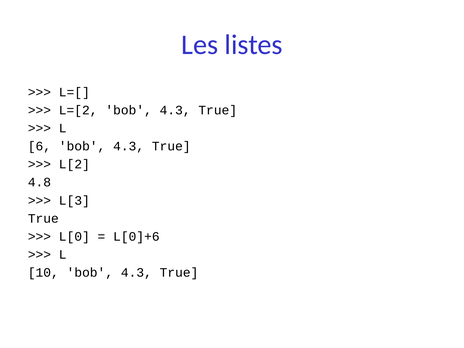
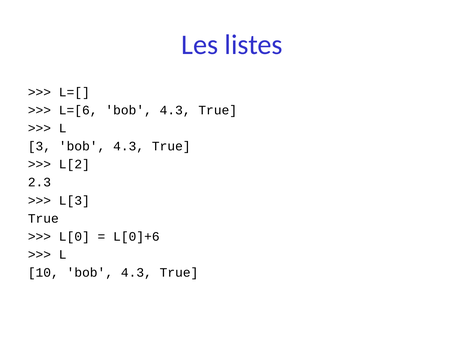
L=[2: L=[2 -> L=[6 (78, 110)
6: 6 -> 3 (39, 146)
4.8: 4.8 -> 2.3 (39, 182)
